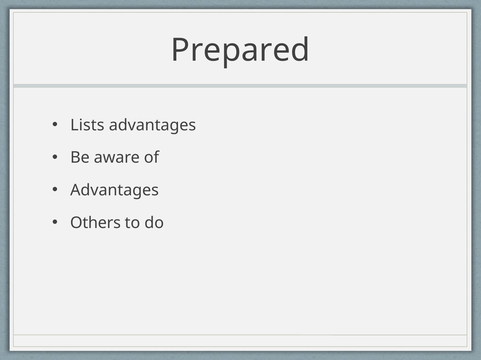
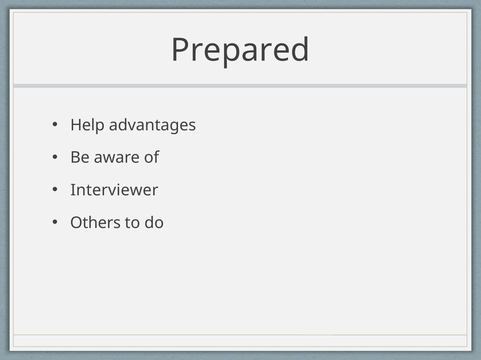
Lists: Lists -> Help (87, 125)
Advantages: Advantages -> Interviewer (114, 191)
